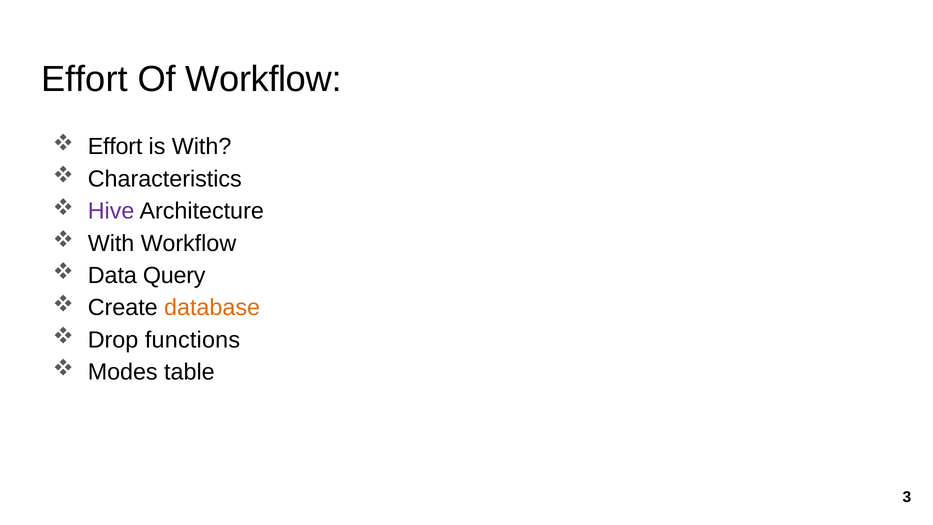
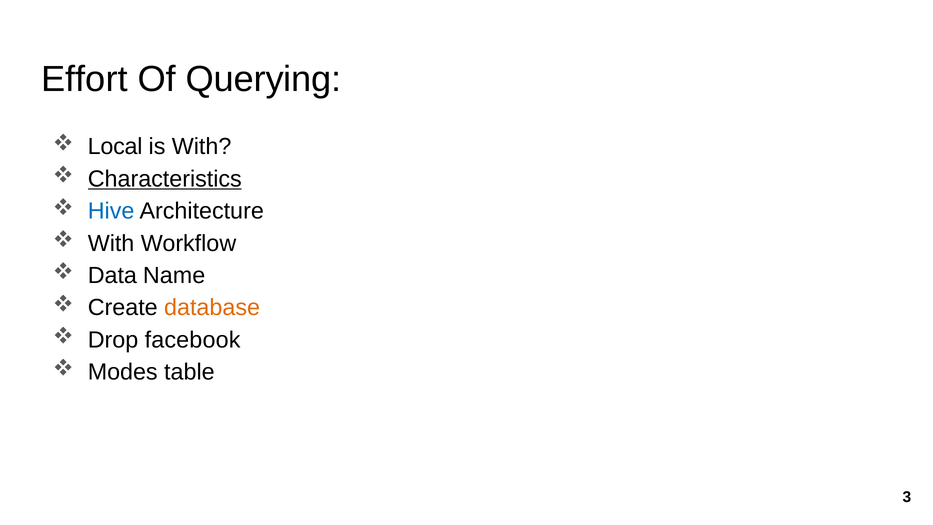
Of Workflow: Workflow -> Querying (263, 79)
Effort: Effort -> Local (115, 147)
Characteristics underline: none -> present (165, 179)
Hive colour: purple -> blue (111, 211)
Query: Query -> Name (174, 275)
functions: functions -> facebook (193, 340)
